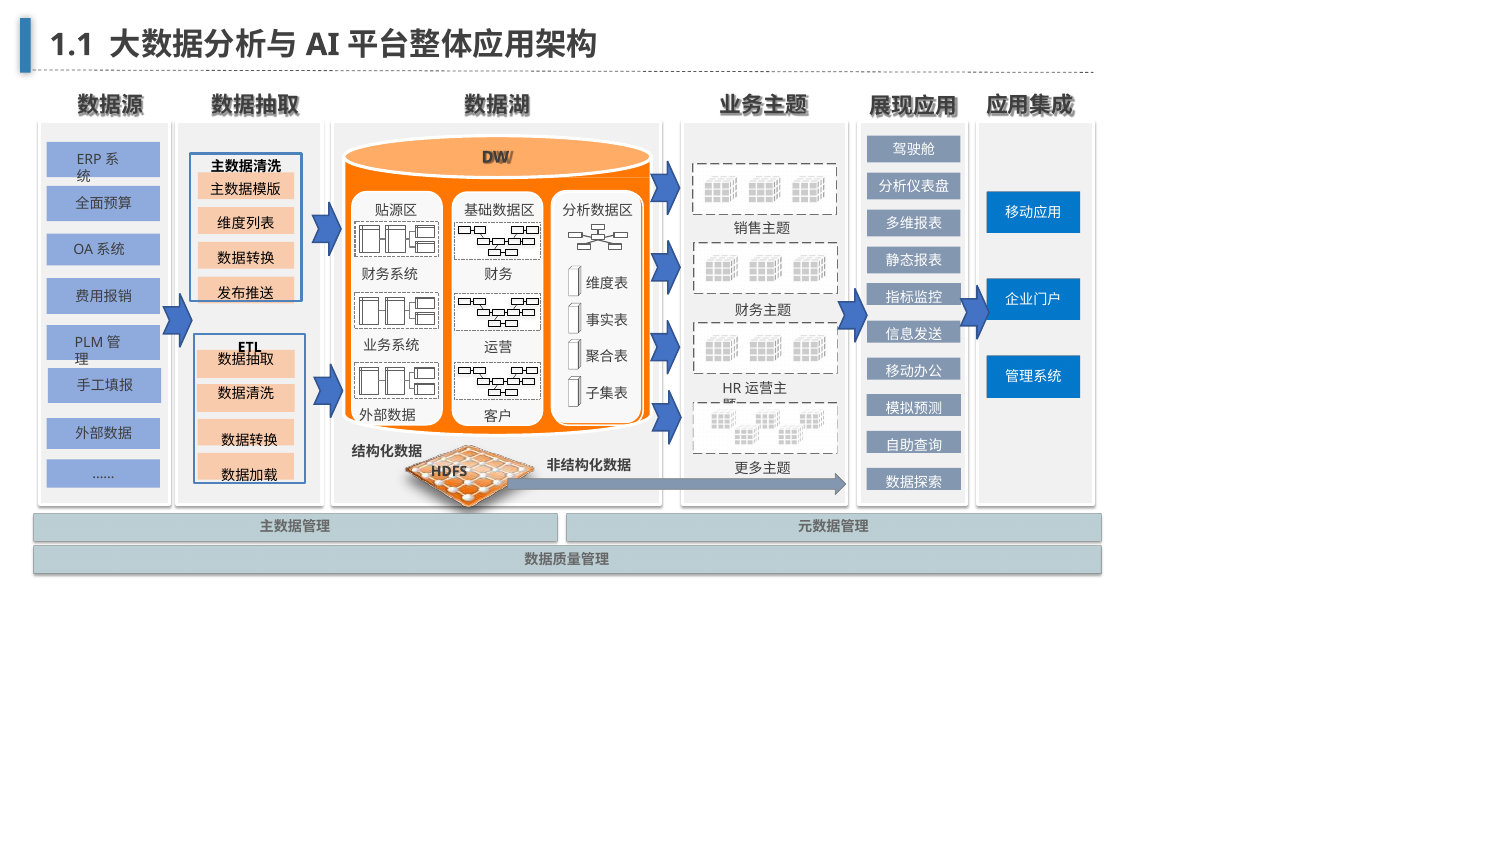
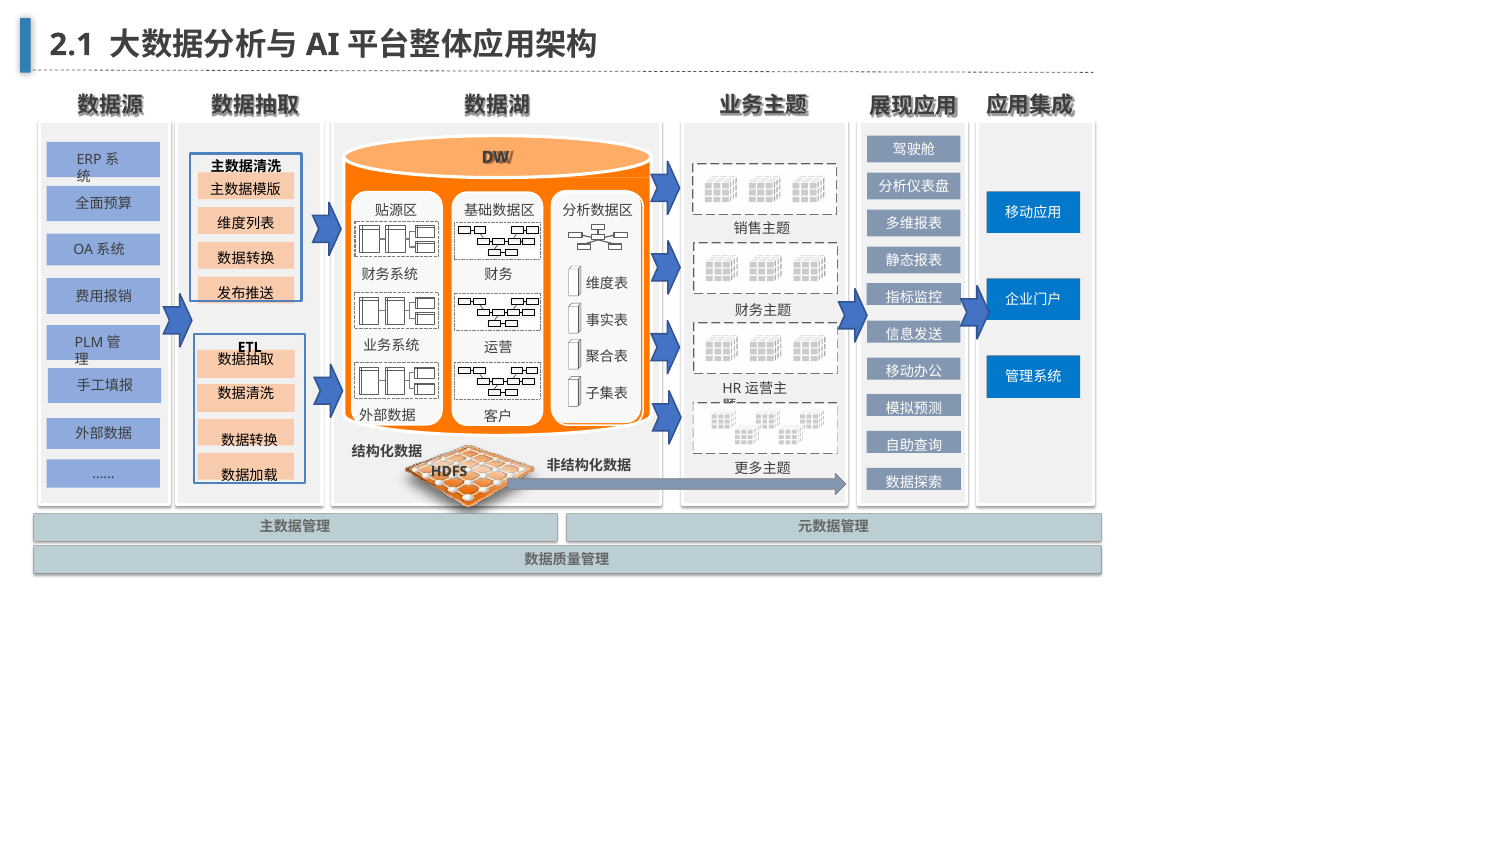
1.1: 1.1 -> 2.1 (72, 45)
